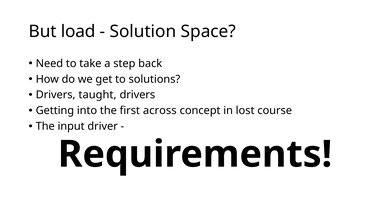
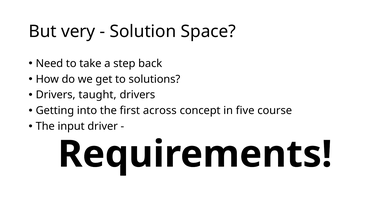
load: load -> very (78, 32)
lost: lost -> five (245, 111)
